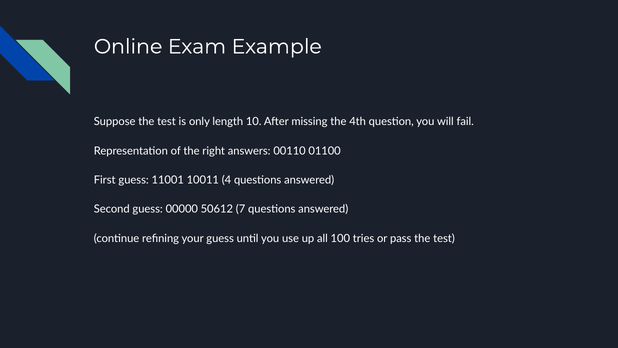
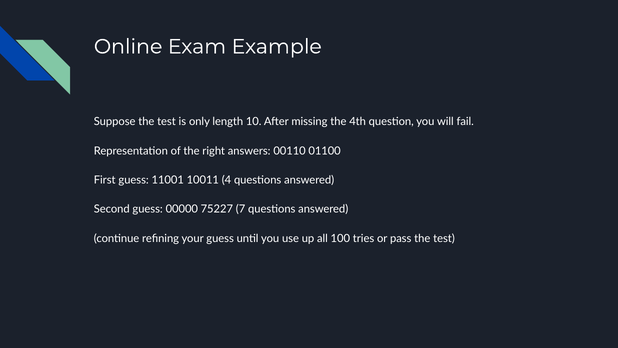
50612: 50612 -> 75227 (217, 209)
